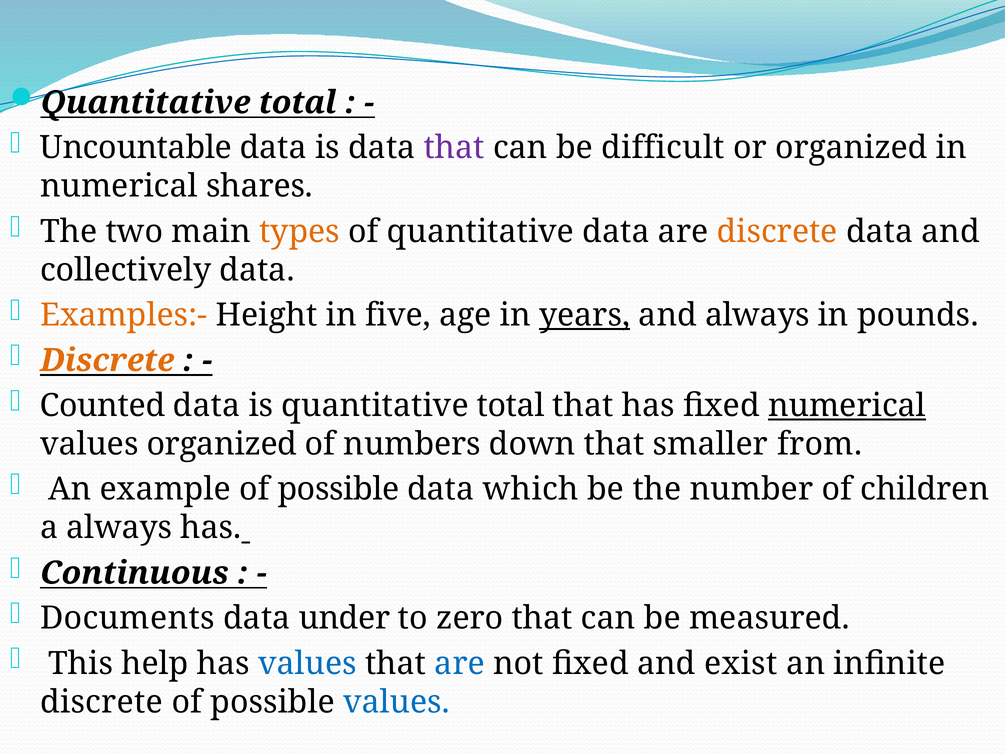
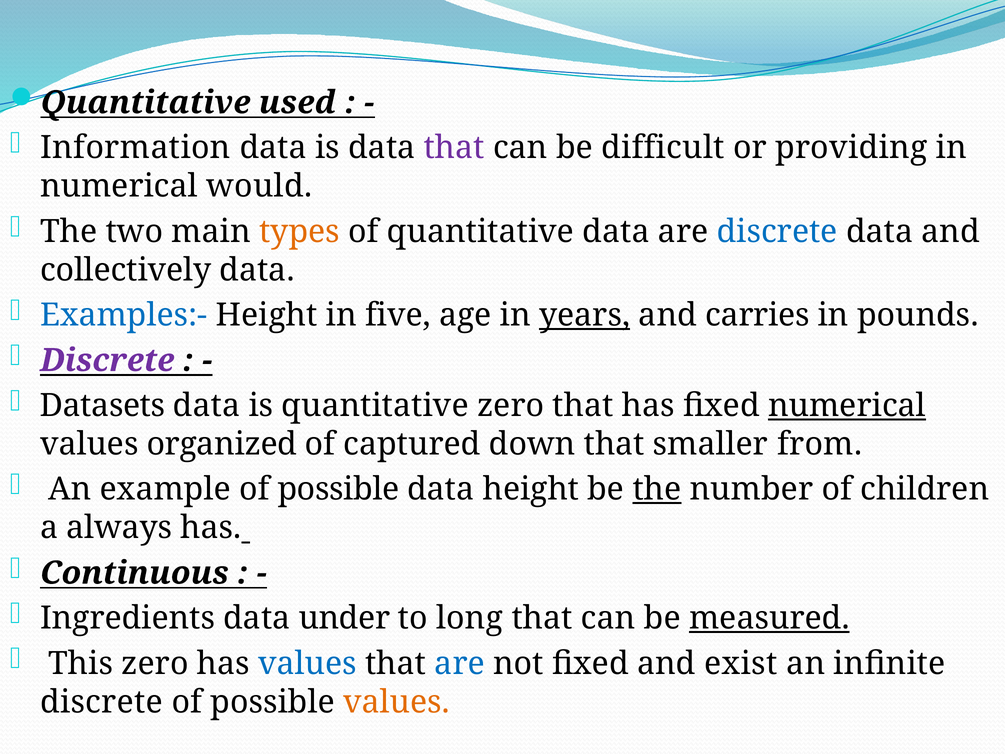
total: total -> used (297, 103)
Uncountable: Uncountable -> Information (136, 148)
or organized: organized -> providing (851, 148)
shares: shares -> would (259, 186)
discrete colour: orange -> blue (777, 231)
Examples:- colour: orange -> blue (124, 315)
and always: always -> carries (757, 315)
Discrete colour: orange -> purple (107, 360)
Counted: Counted -> Datasets (102, 405)
is quantitative total: total -> zero (511, 405)
numbers: numbers -> captured (412, 444)
data which: which -> height (531, 489)
the underline: none -> present (657, 489)
Documents: Documents -> Ingredients (128, 618)
zero: zero -> long (470, 618)
measured underline: none -> present (769, 618)
This help: help -> zero (155, 663)
values colour: blue -> orange (396, 702)
